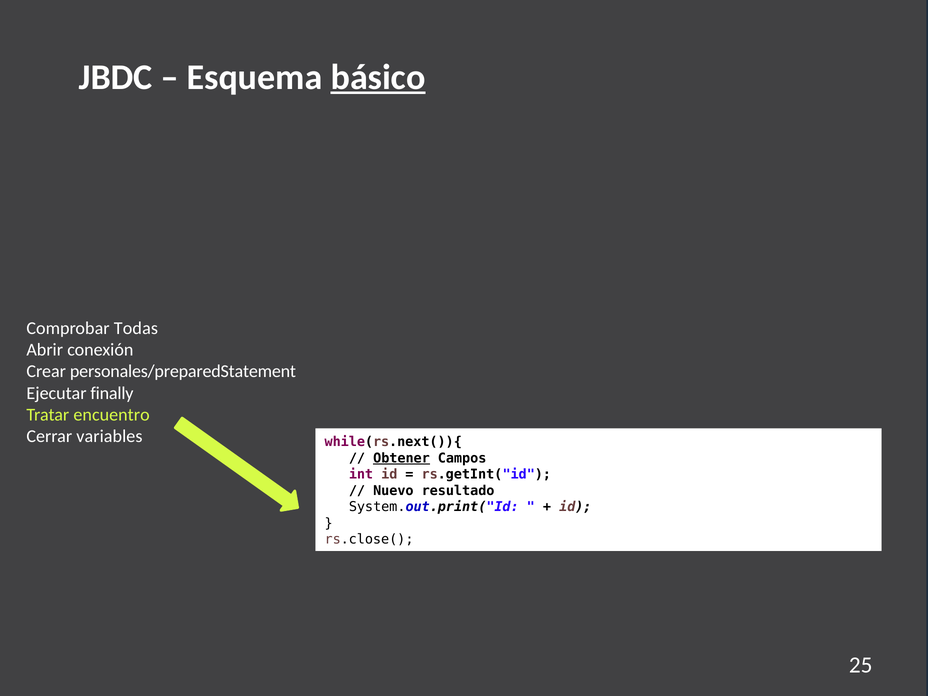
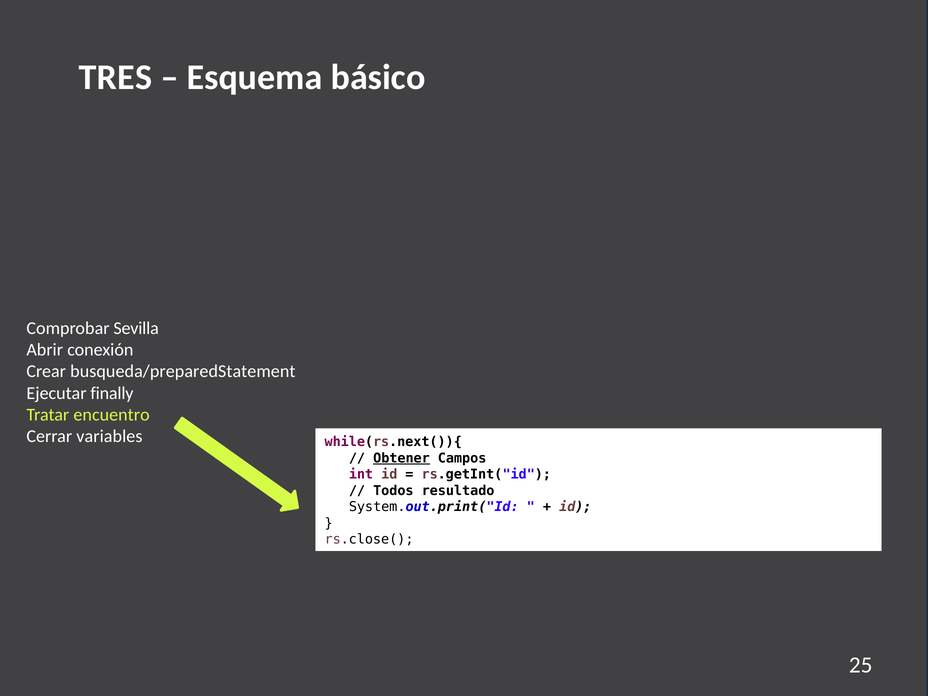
JBDC: JBDC -> TRES (115, 77)
básico underline: present -> none (378, 77)
Todas: Todas -> Sevilla (136, 328)
personales/preparedStatement: personales/preparedStatement -> busqueda/preparedStatement (183, 371)
Nuevo: Nuevo -> Todos (393, 491)
